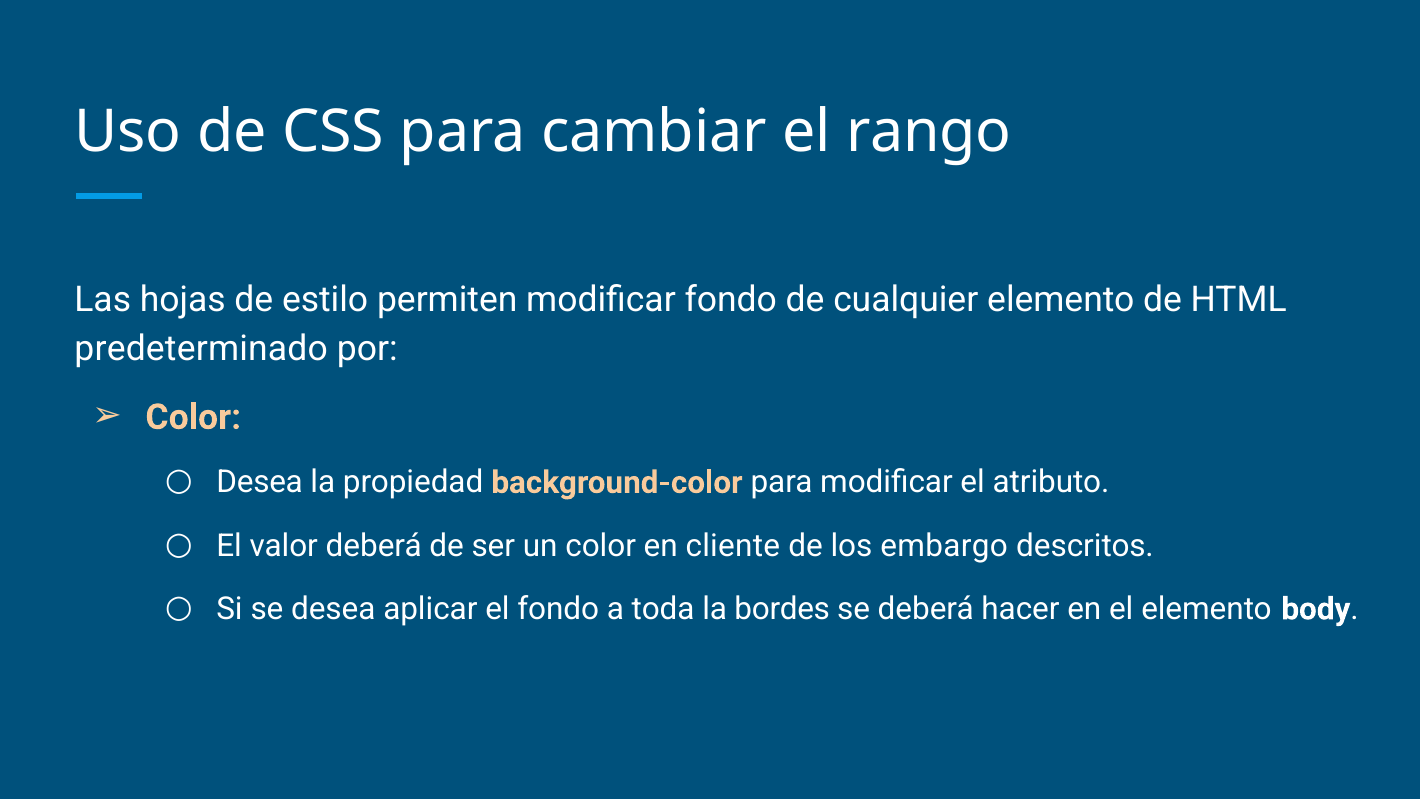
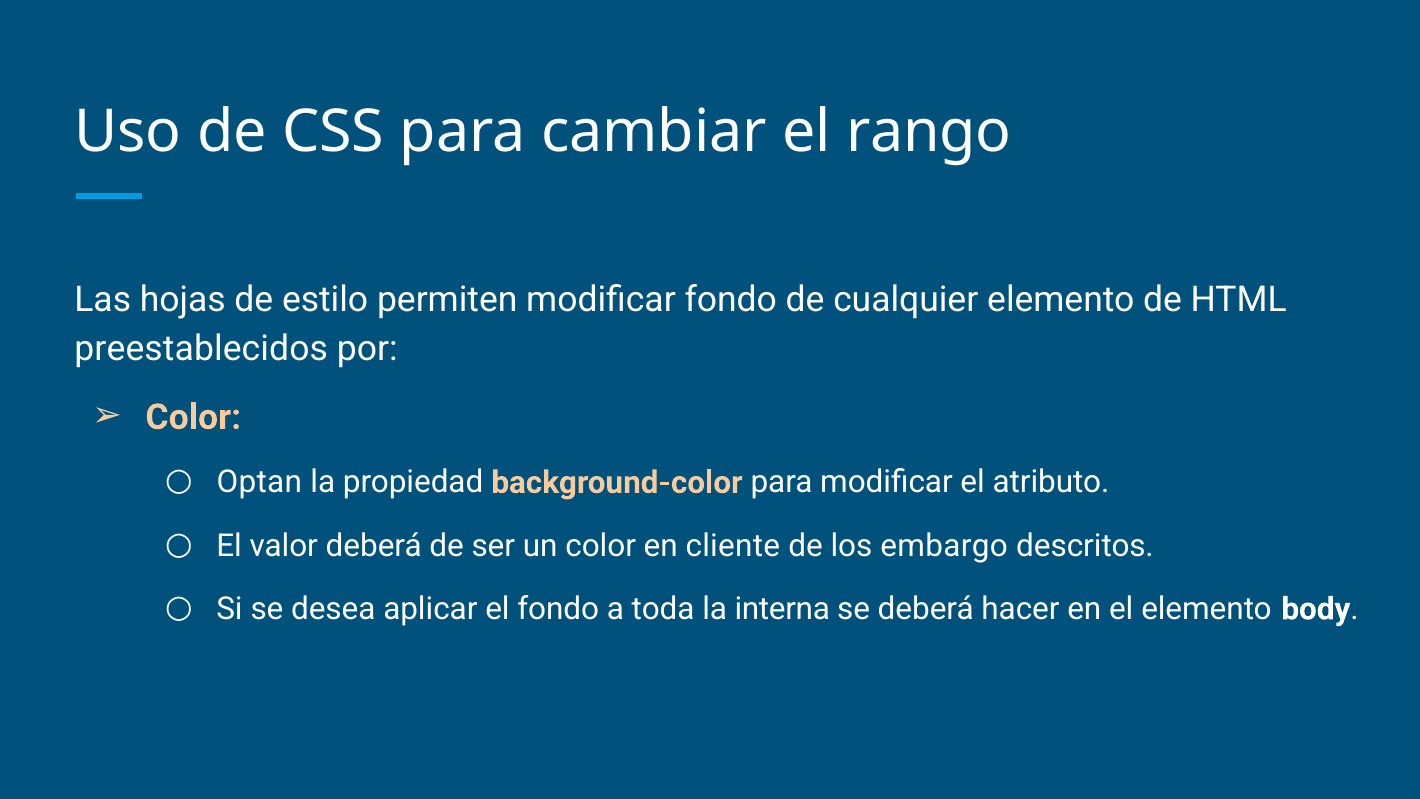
predeterminado: predeterminado -> preestablecidos (201, 348)
Desea: Desea -> Optan (259, 482)
bordes: bordes -> interna (782, 609)
